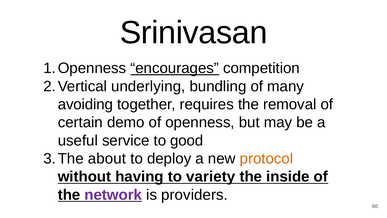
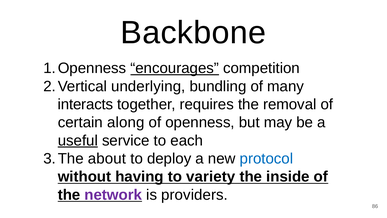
Srinivasan: Srinivasan -> Backbone (193, 33)
avoiding: avoiding -> interacts (85, 104)
demo: demo -> along (126, 122)
useful underline: none -> present (78, 140)
good: good -> each (187, 140)
protocol colour: orange -> blue (266, 158)
